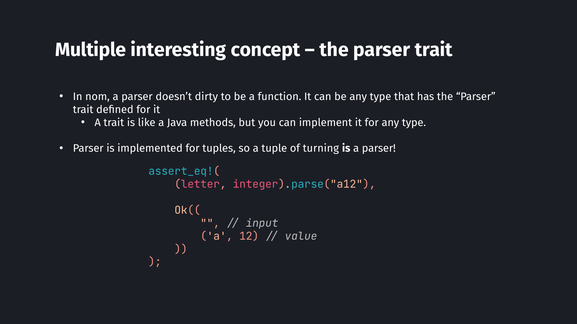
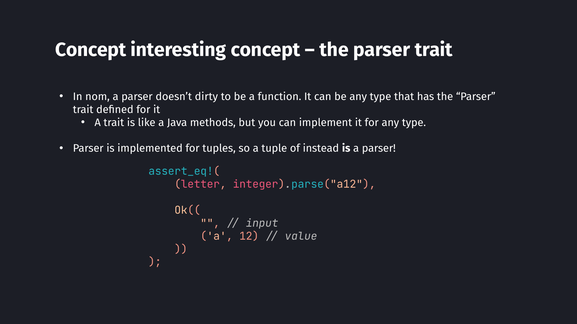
Multiple: Multiple -> Concept (91, 50)
turning: turning -> instead (321, 149)
